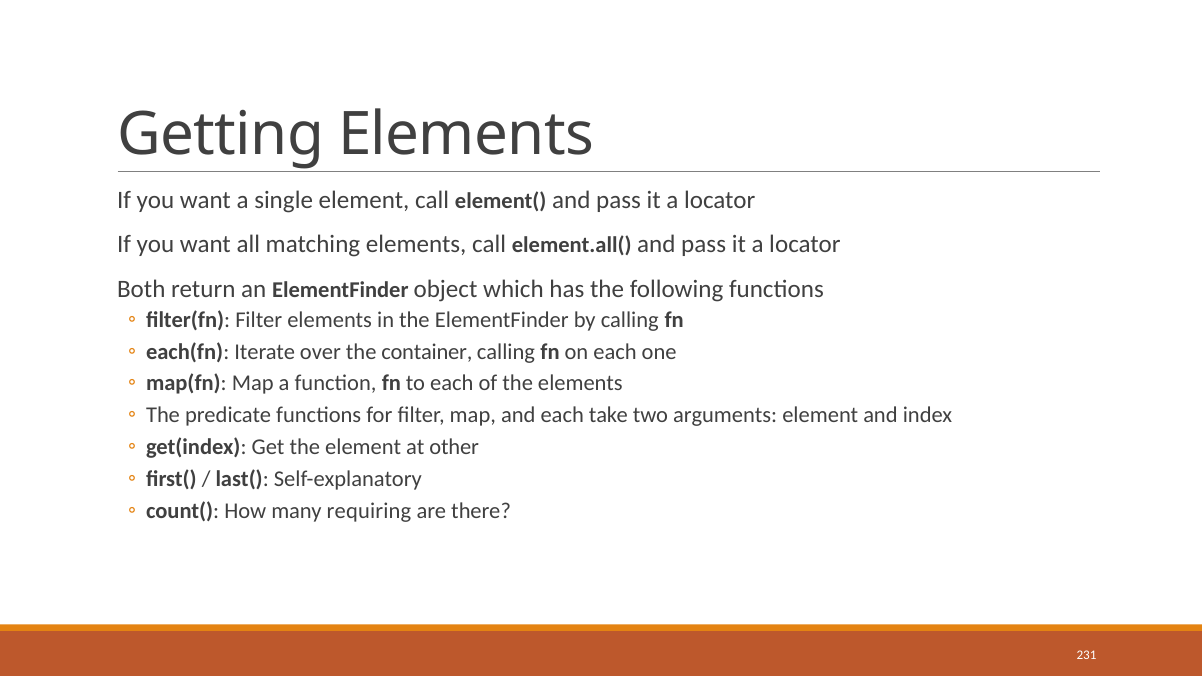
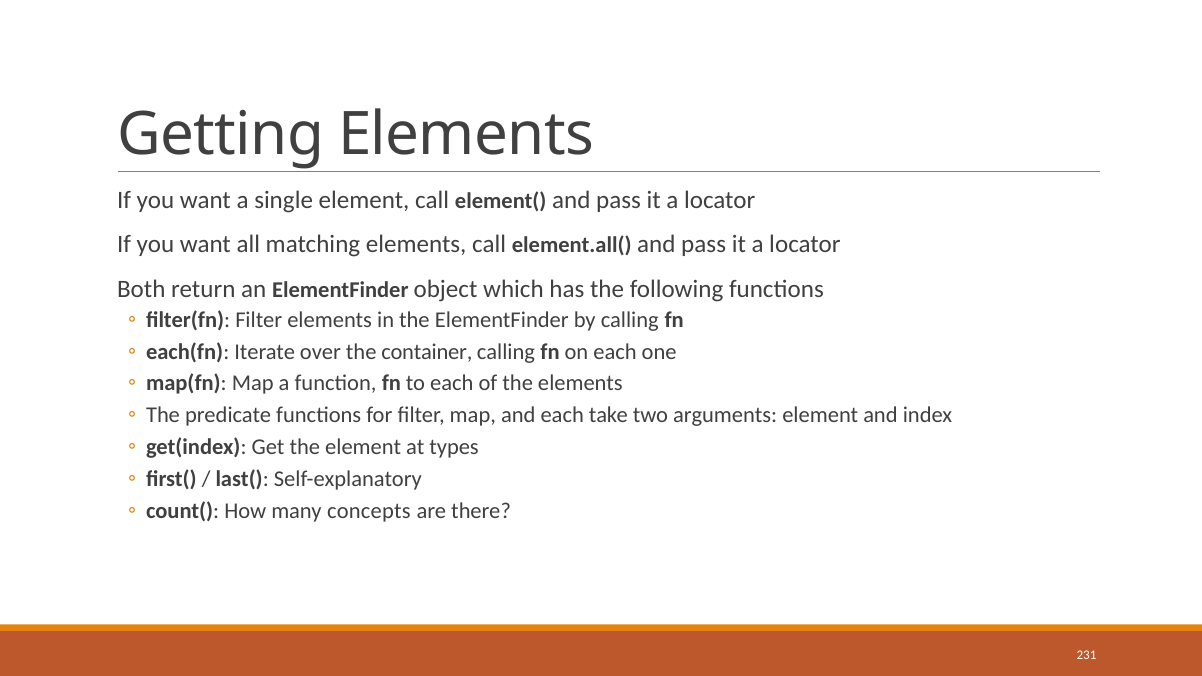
other: other -> types (454, 447)
requiring: requiring -> concepts (369, 511)
